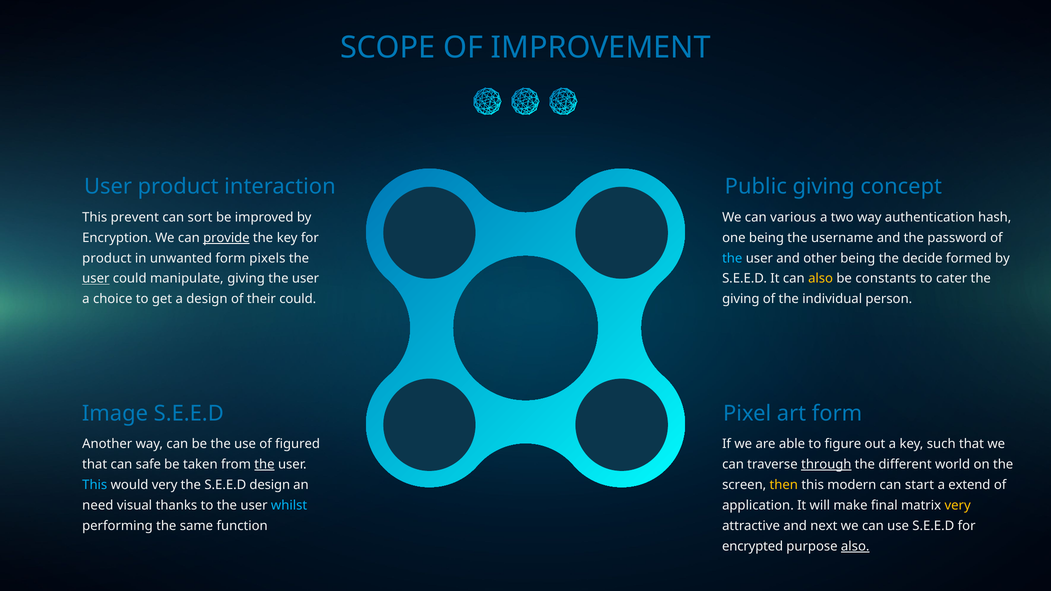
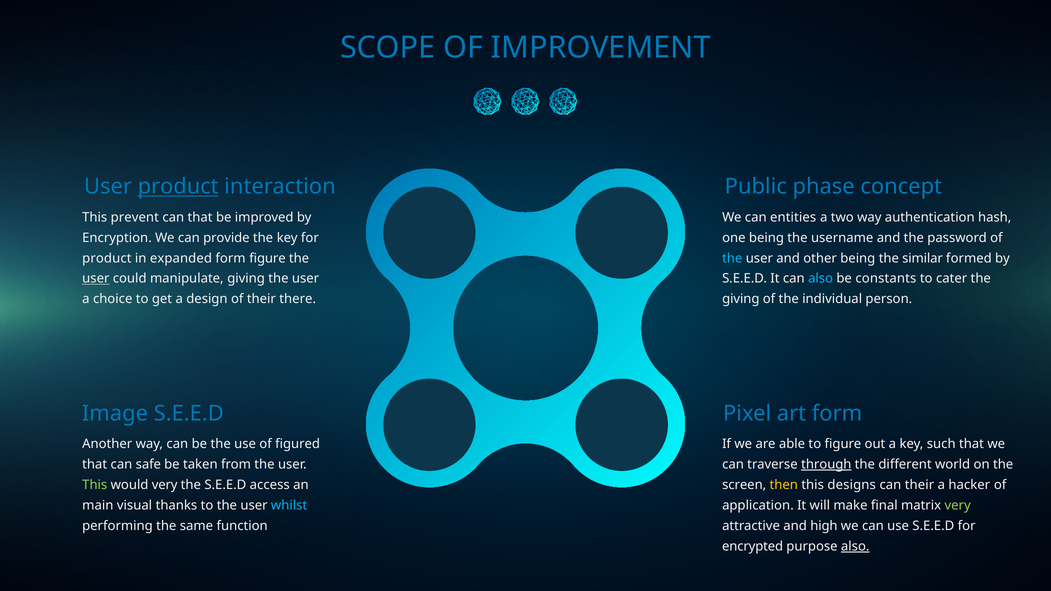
product underline: none -> present (178, 187)
Public giving: giving -> phase (824, 187)
can sort: sort -> that (200, 217)
various: various -> entities (793, 217)
provide underline: present -> none (226, 238)
unwanted: unwanted -> expanded (181, 258)
form pixels: pixels -> figure (268, 258)
decide: decide -> similar (923, 258)
also colour: yellow -> light blue (821, 279)
their could: could -> there (298, 299)
the underline: present -> none (264, 465)
This colour: light blue -> light green (95, 485)
S.E.E.D design: design -> access (270, 485)
modern: modern -> designs (852, 485)
can start: start -> their (919, 485)
extend: extend -> hacker (969, 485)
need: need -> main (98, 506)
very colour: yellow -> light green (958, 506)
next: next -> high (824, 526)
